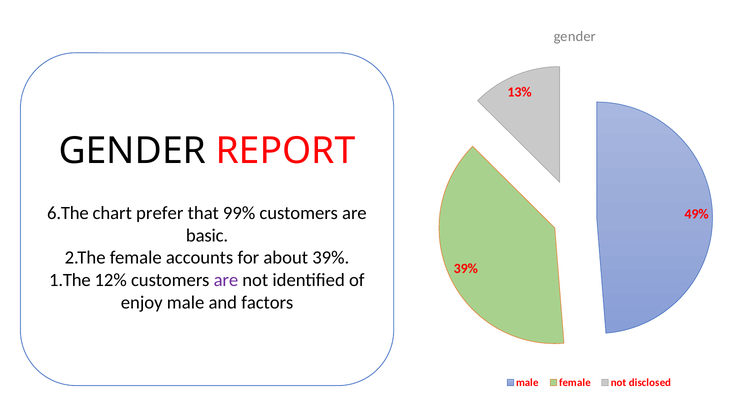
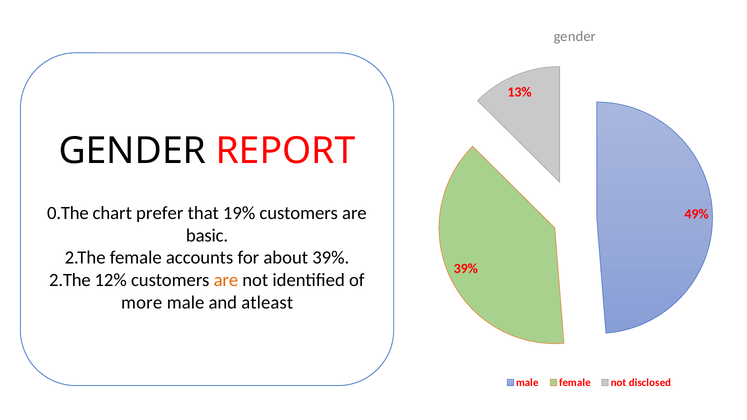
6.The: 6.The -> 0.The (68, 213)
99%: 99% -> 19% (239, 213)
1.The: 1.The -> 2.The (70, 280)
are colour: purple -> orange (226, 280)
enjoy: enjoy -> more (142, 303)
factors: factors -> atleast (267, 303)
